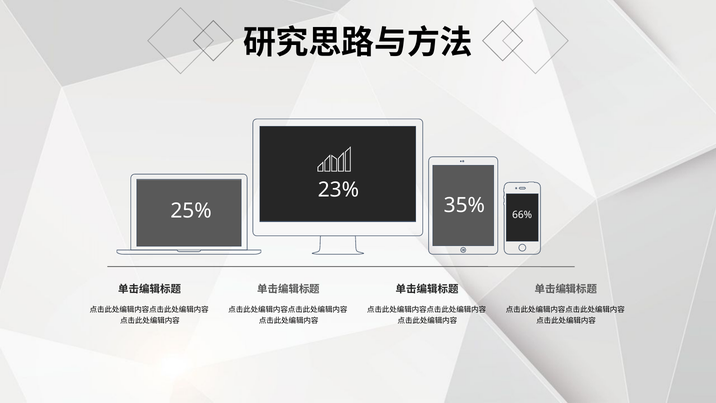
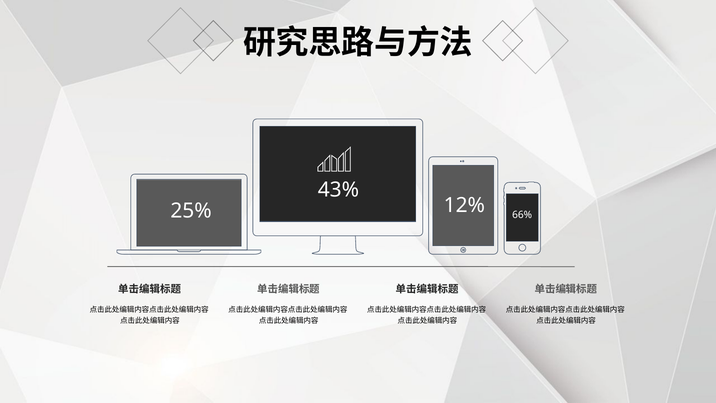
23%: 23% -> 43% (338, 190)
35%: 35% -> 12% (464, 205)
